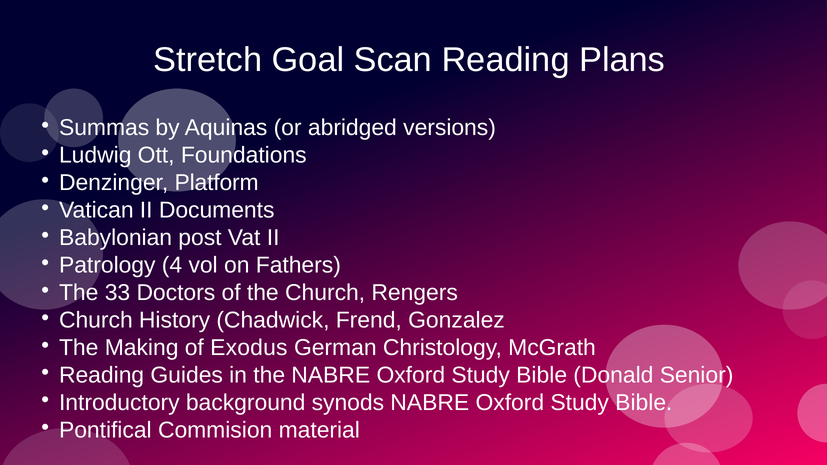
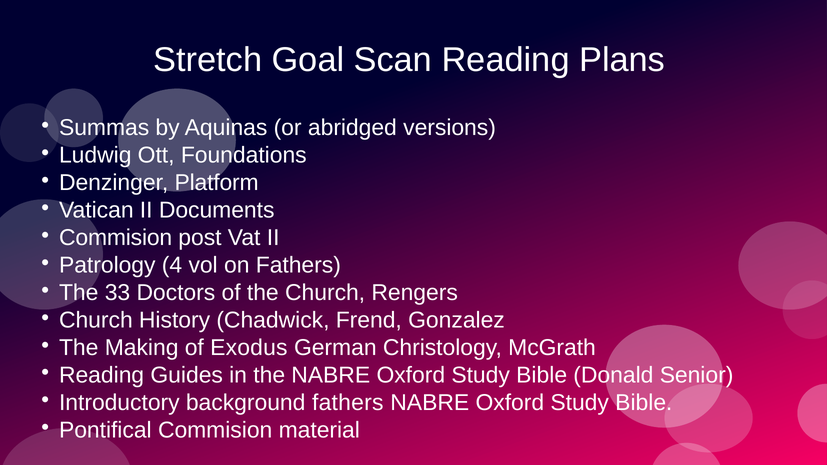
Babylonian: Babylonian -> Commision (116, 238)
background synods: synods -> fathers (348, 403)
